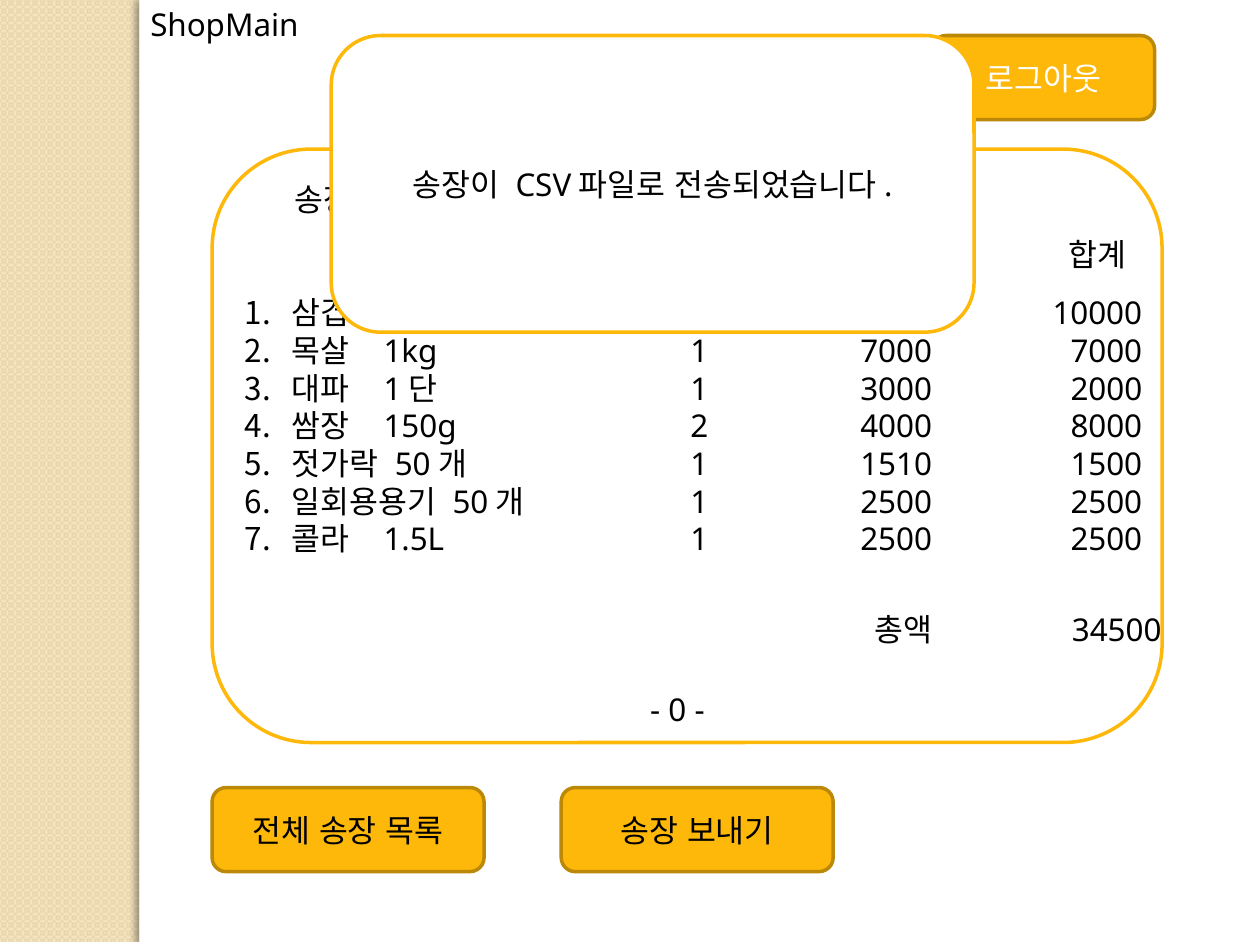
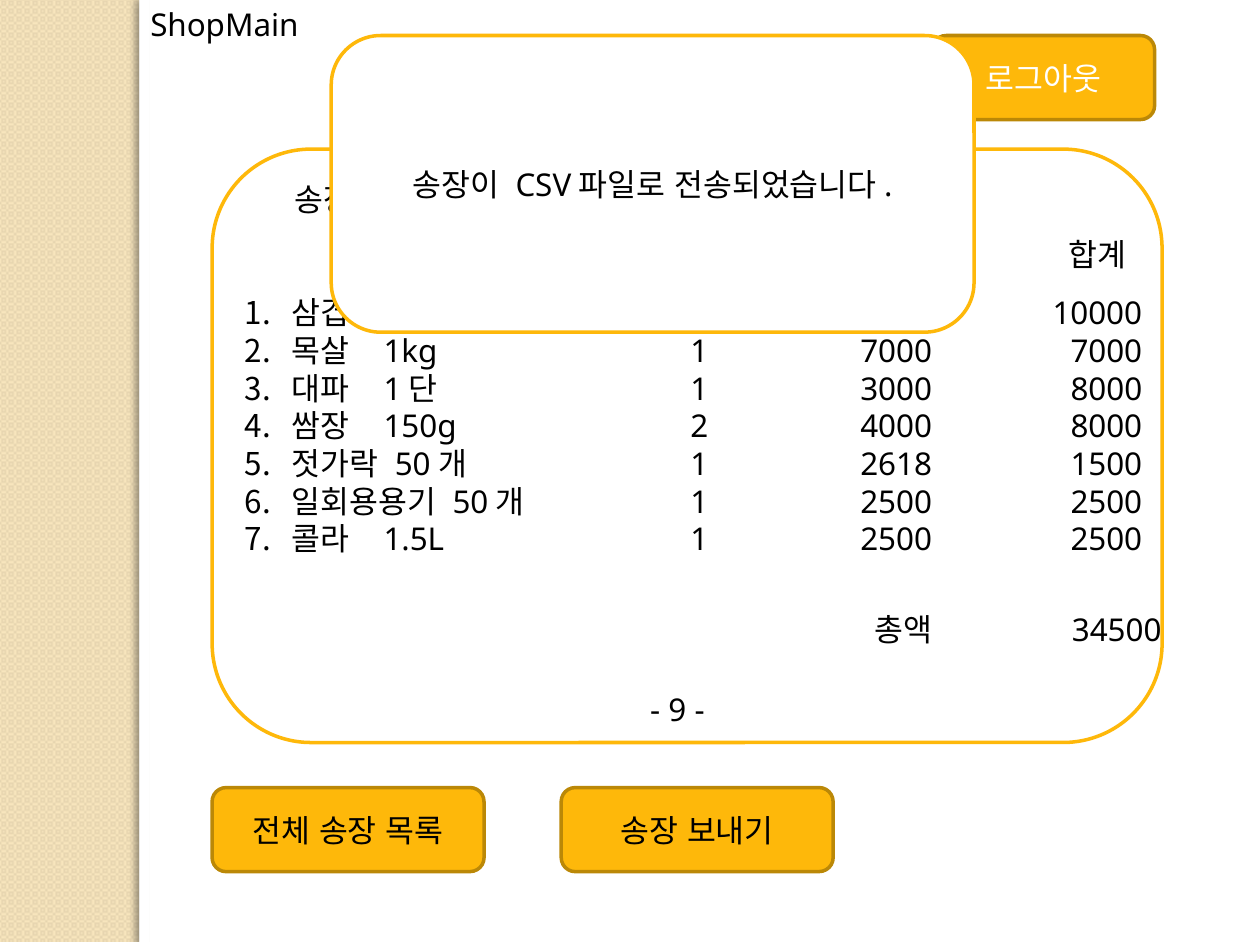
2000: 2000 -> 8000 (1106, 390)
1510: 1510 -> 2618 (896, 465)
0: 0 -> 9 (677, 711)
